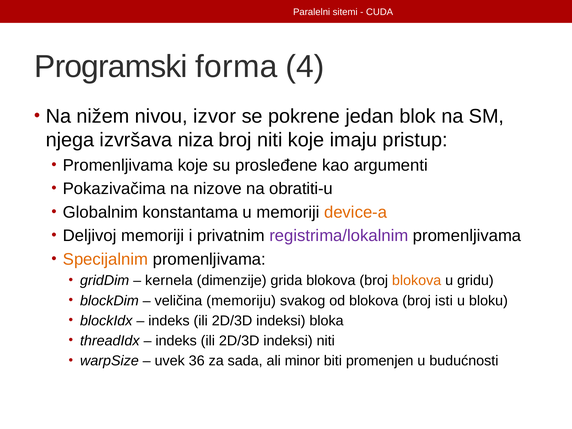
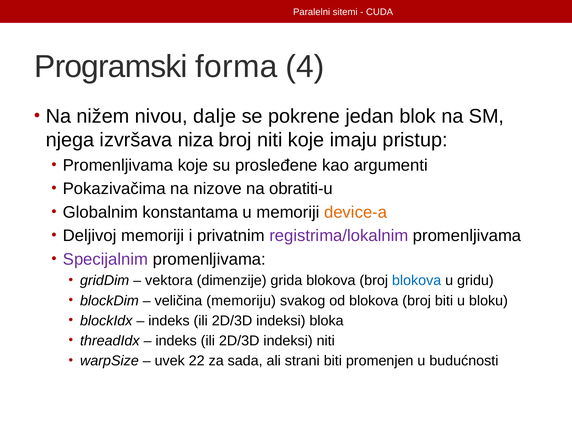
izvor: izvor -> dalje (215, 116)
Specijalnim colour: orange -> purple (106, 259)
kernela: kernela -> vektora (169, 281)
blokova colour: orange -> blue (417, 281)
broj isti: isti -> biti (444, 301)
36: 36 -> 22 (197, 361)
minor: minor -> strani (302, 361)
